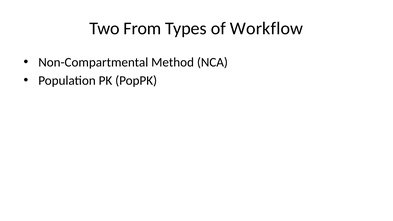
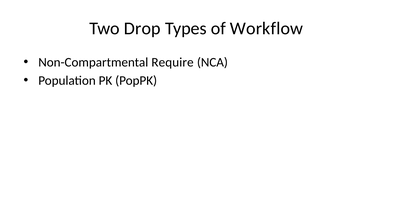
From: From -> Drop (142, 29)
Method: Method -> Require (173, 62)
